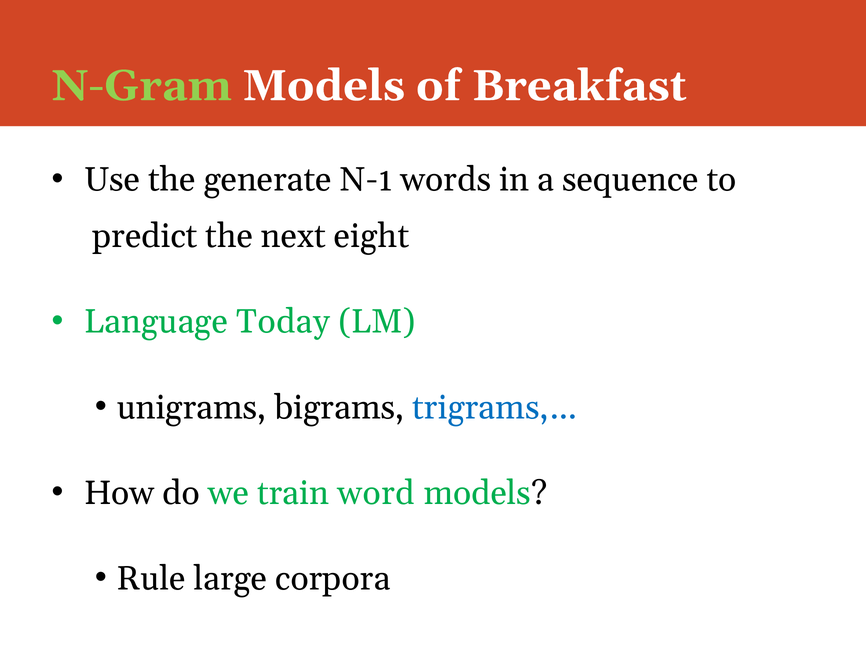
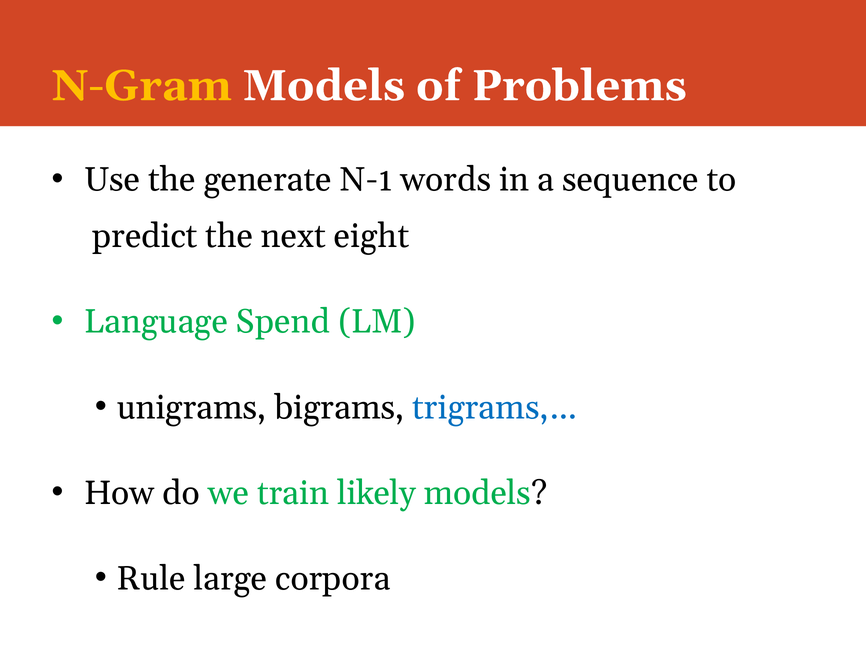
N-Gram colour: light green -> yellow (142, 86)
Breakfast: Breakfast -> Problems (579, 86)
Today: Today -> Spend (283, 322)
word: word -> likely (377, 493)
